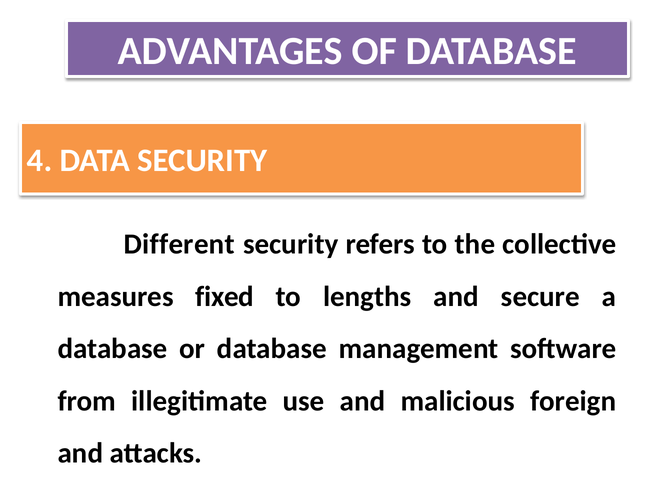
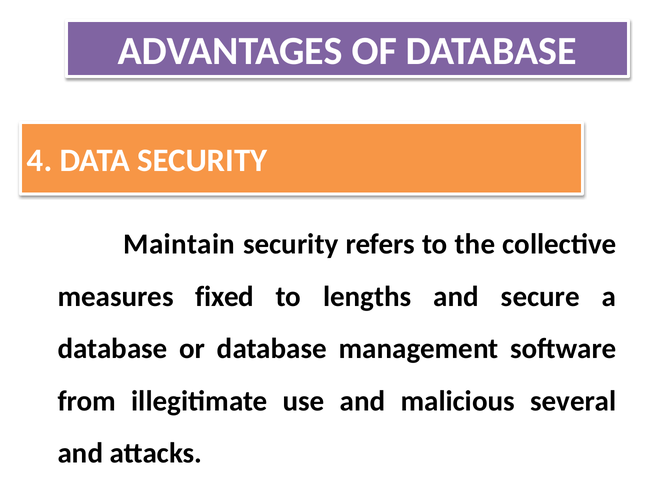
Different: Different -> Maintain (179, 245)
foreign: foreign -> several (573, 401)
